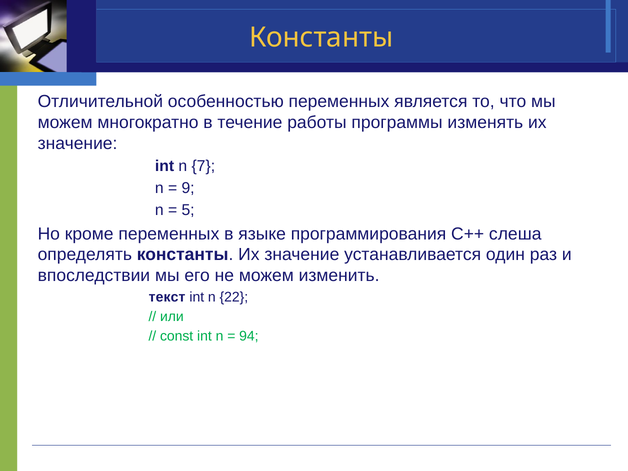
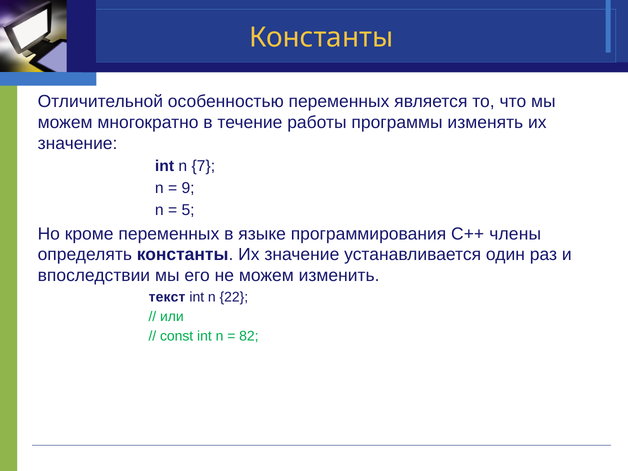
слеша: слеша -> члены (515, 234)
94: 94 -> 82 (249, 336)
